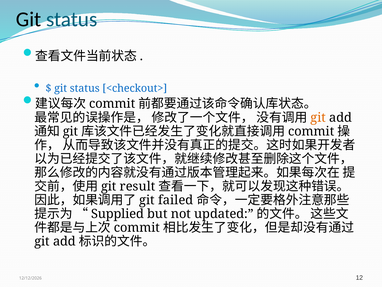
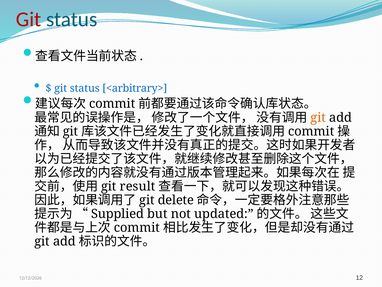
Git colour: black -> red (29, 19)
<checkout>: <checkout> -> <arbitrary> (135, 88)
failed: failed -> delete (176, 200)
